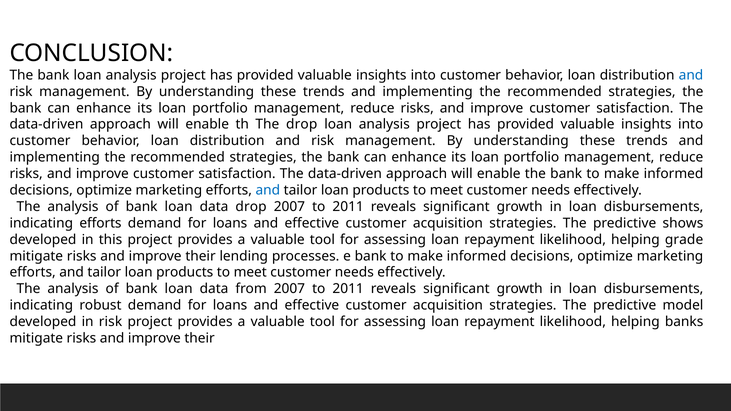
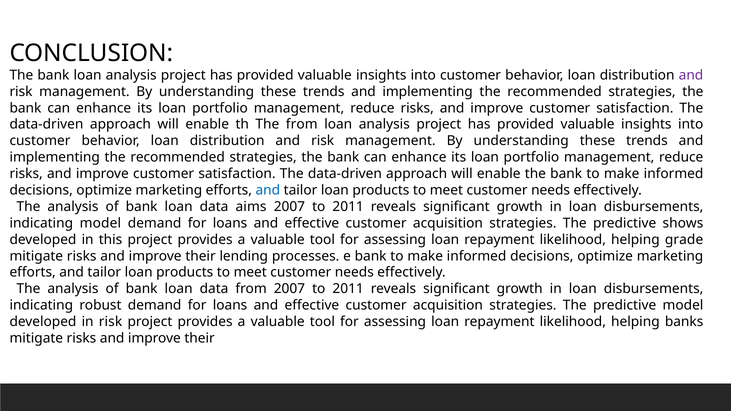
and colour: blue -> purple (691, 75)
The drop: drop -> from (302, 125)
data drop: drop -> aims (251, 207)
indicating efforts: efforts -> model (100, 223)
